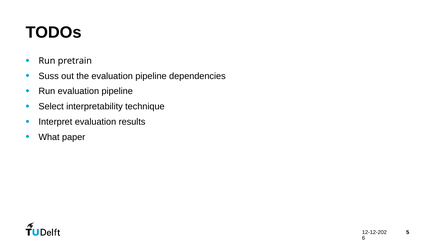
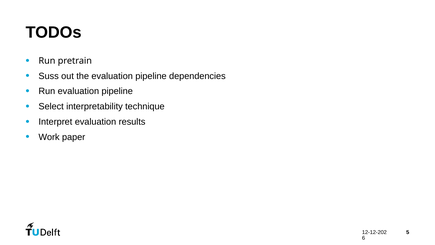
What: What -> Work (49, 137)
